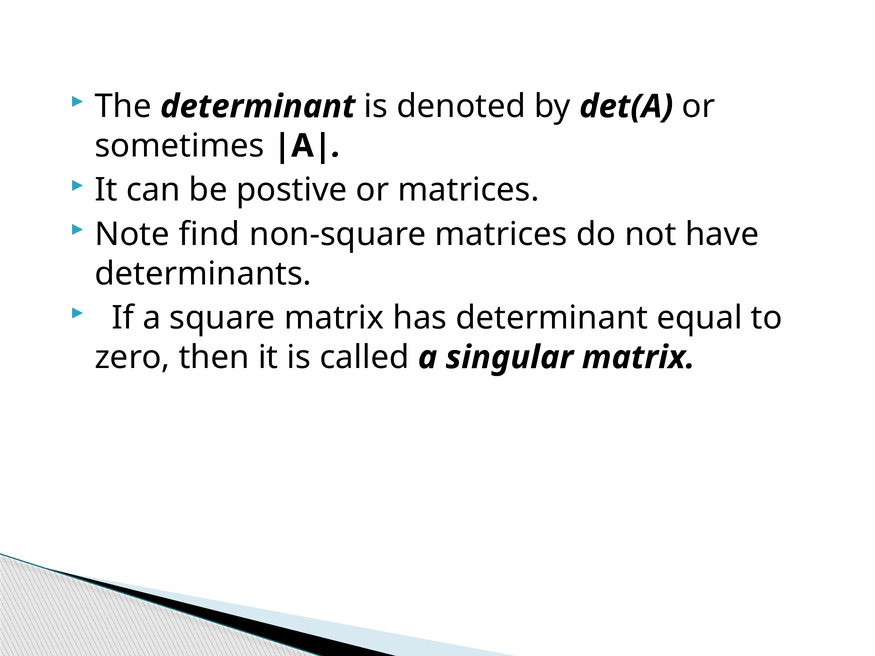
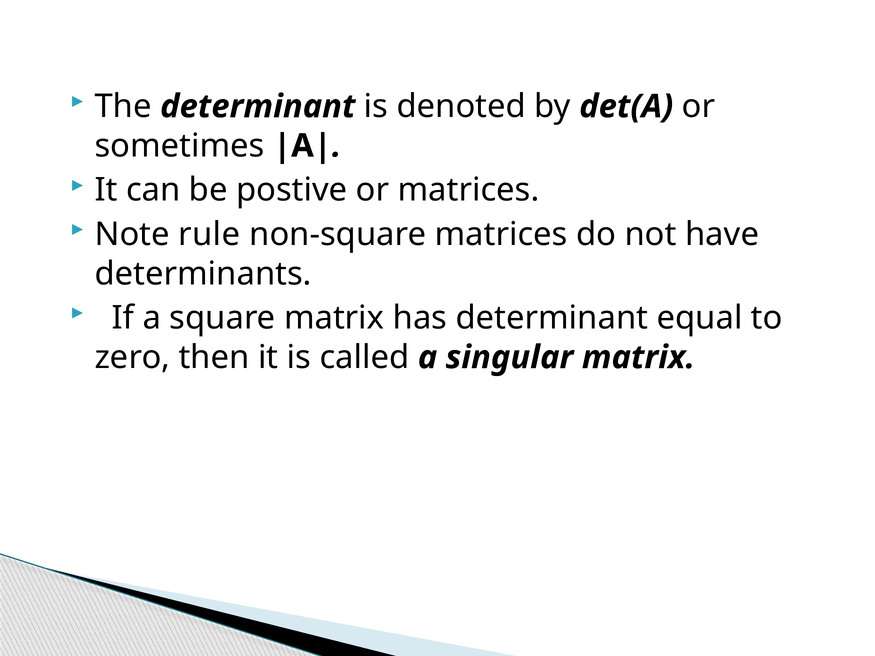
find: find -> rule (209, 234)
